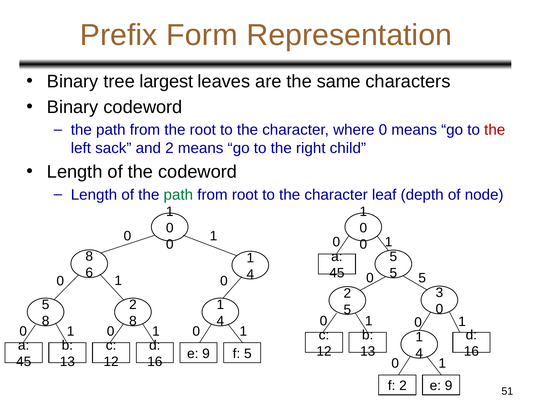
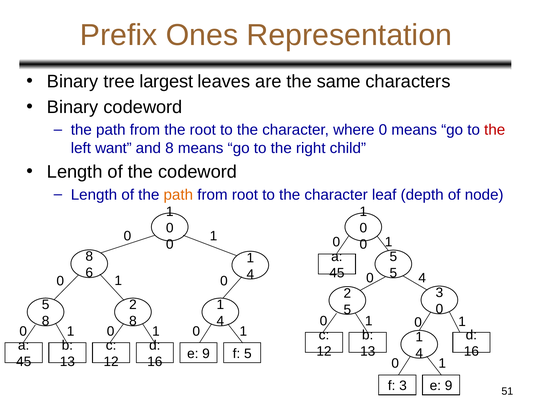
Form: Form -> Ones (202, 35)
sack: sack -> want (113, 148)
and 2: 2 -> 8 (169, 148)
path colour: green -> orange (178, 195)
5: 5 -> 4 (422, 278)
f 2: 2 -> 3 (403, 386)
